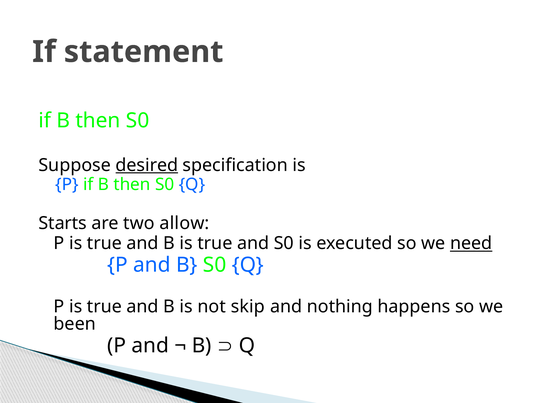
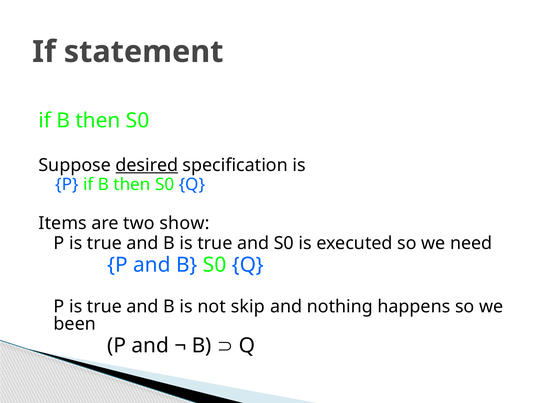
Starts: Starts -> Items (63, 223)
allow: allow -> show (185, 223)
need underline: present -> none (471, 243)
